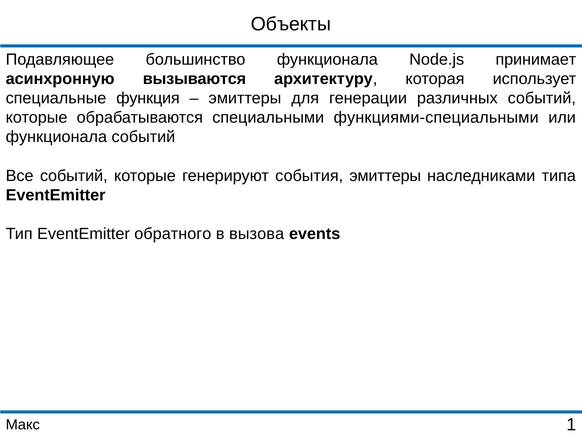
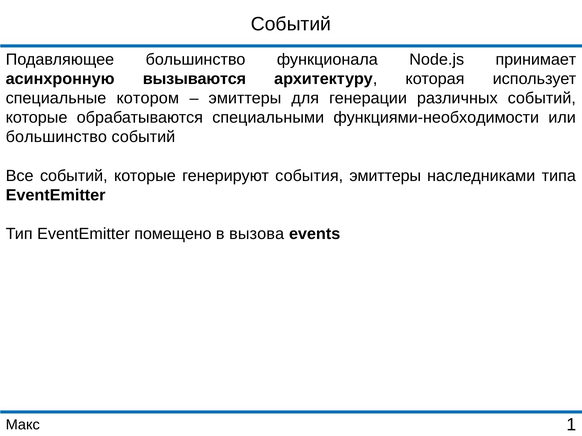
Объекты: Объекты -> Событий (291, 24)
функция: функция -> котором (148, 98)
функциями-специальными: функциями-специальными -> функциями-необходимости (436, 118)
функционала: функционала -> большинство (56, 137)
обратного: обратного -> помещено (173, 234)
